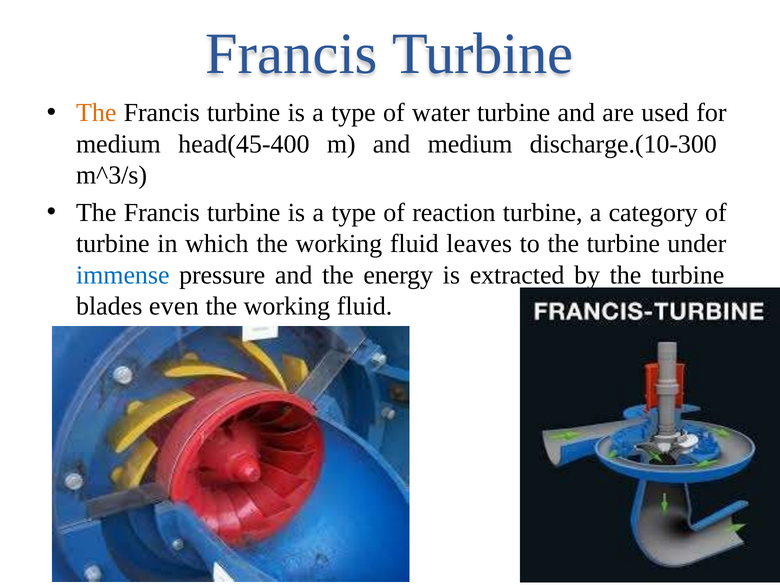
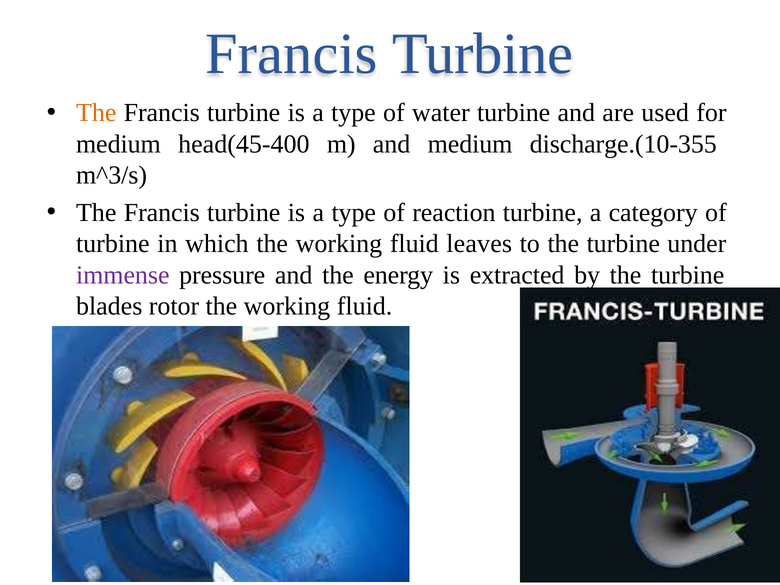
discharge.(10-300: discharge.(10-300 -> discharge.(10-355 (623, 144)
immense colour: blue -> purple (123, 275)
even: even -> rotor (174, 306)
